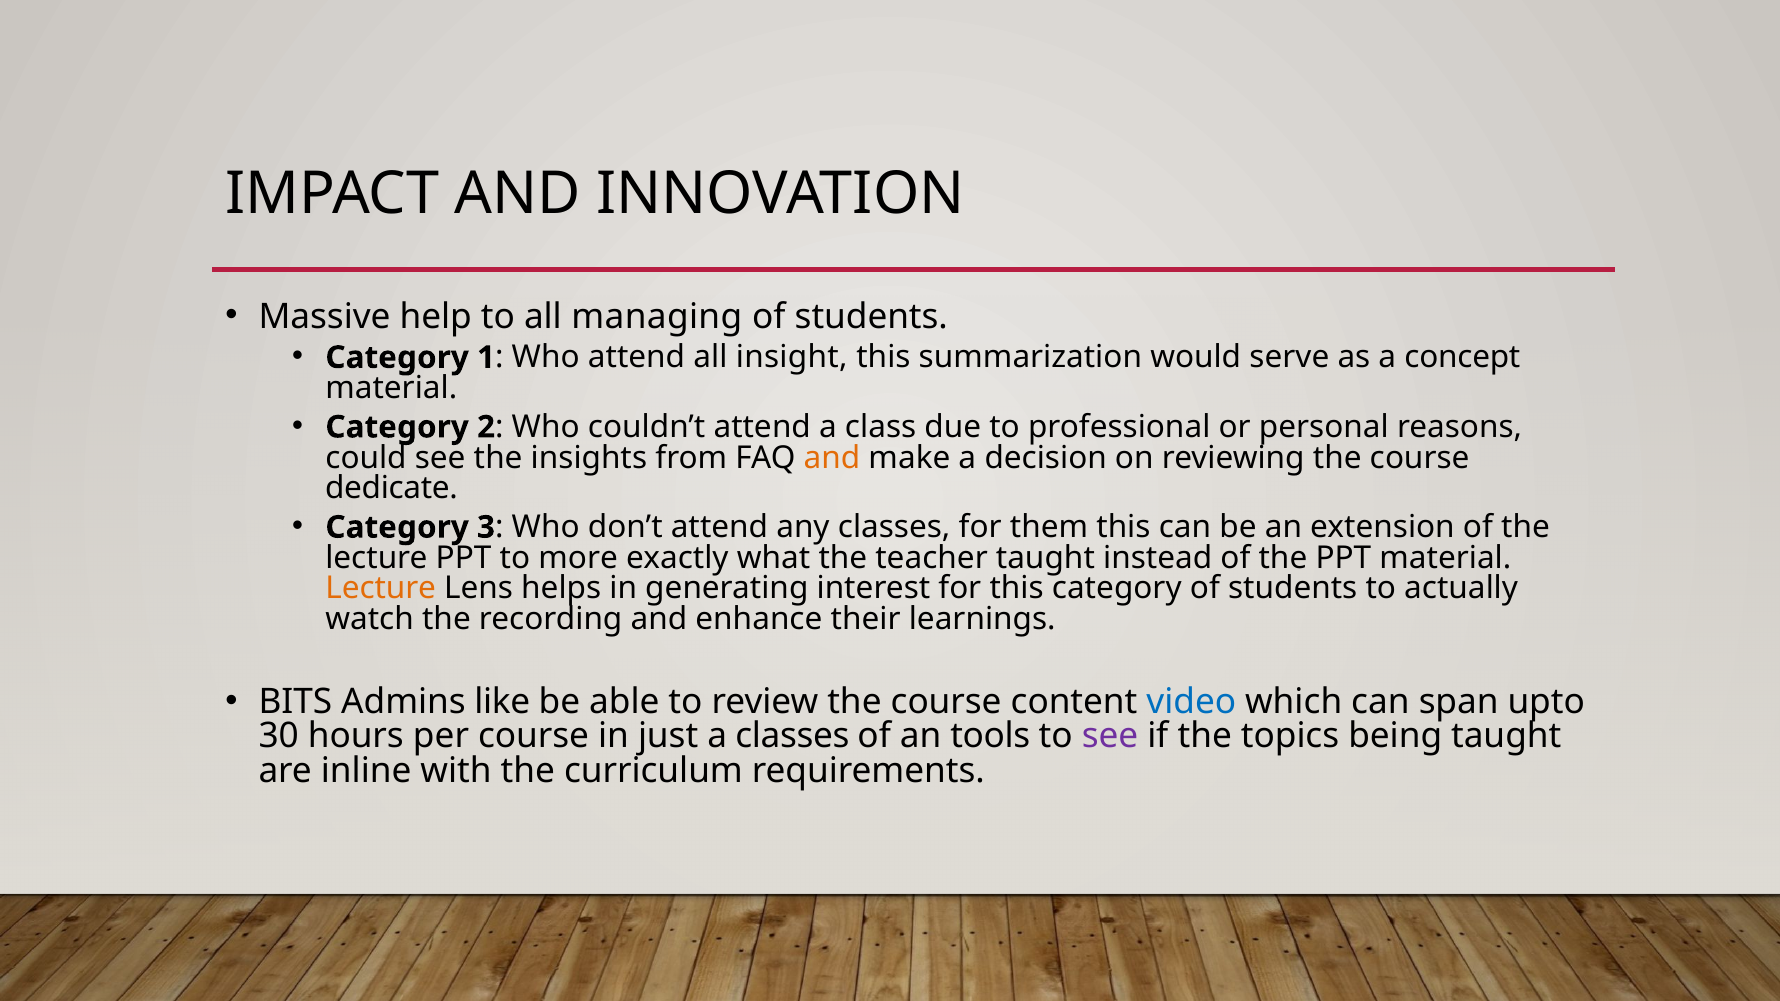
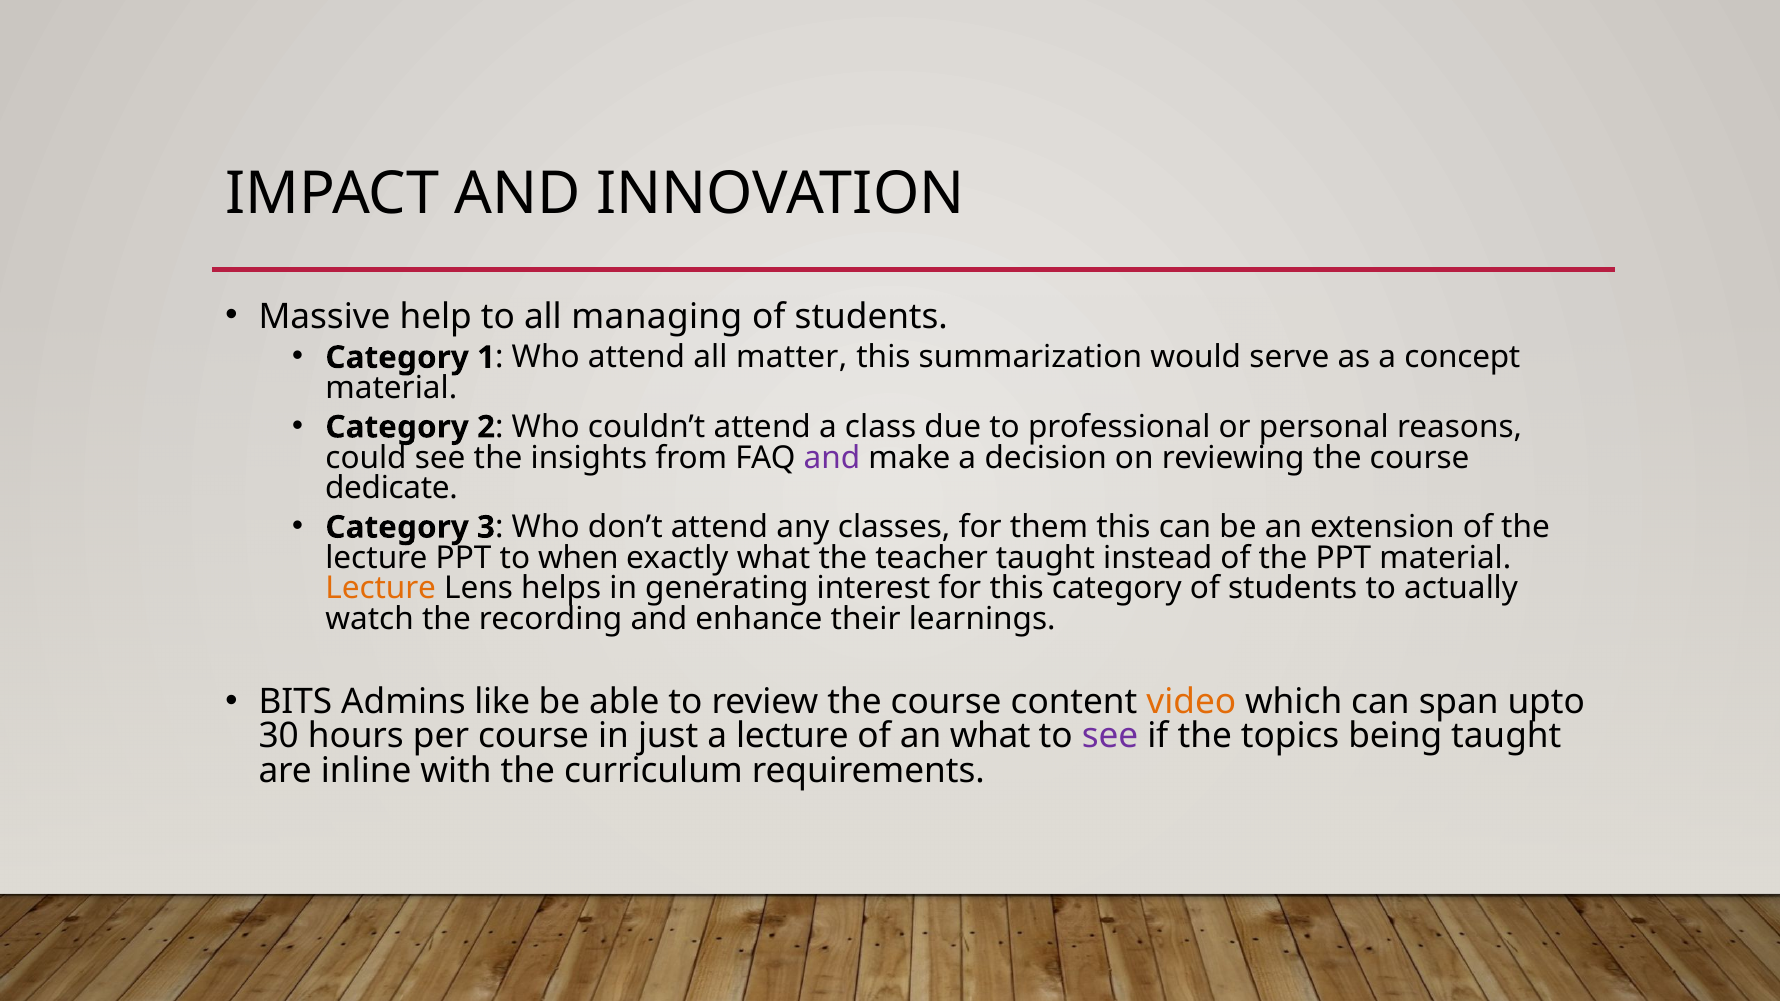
insight: insight -> matter (792, 358)
and colour: orange -> purple (832, 458)
more: more -> when (578, 558)
video colour: blue -> orange (1191, 702)
a classes: classes -> lecture (792, 736)
an tools: tools -> what (990, 736)
